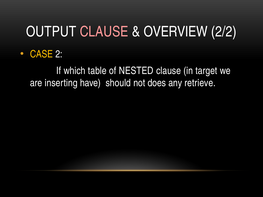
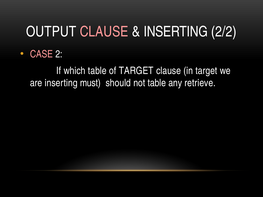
OVERVIEW: OVERVIEW -> INSERTING (176, 32)
CASE colour: yellow -> pink (41, 54)
of NESTED: NESTED -> TARGET (136, 71)
have: have -> must (90, 83)
not does: does -> table (157, 83)
